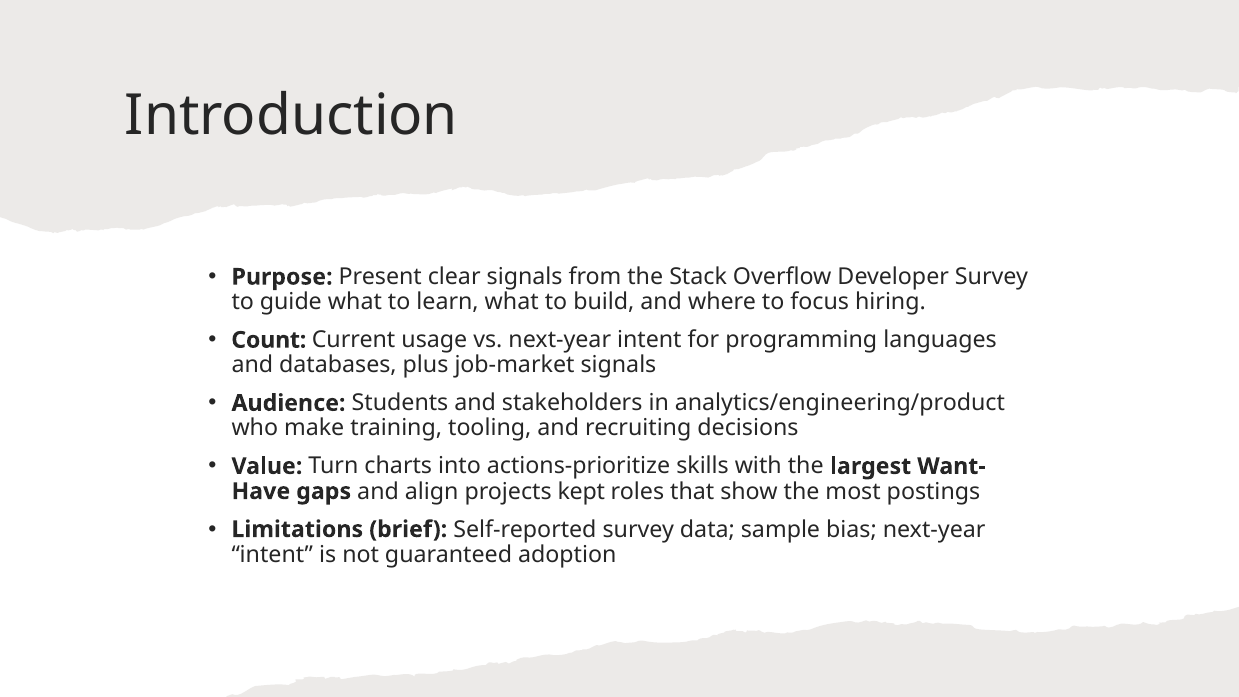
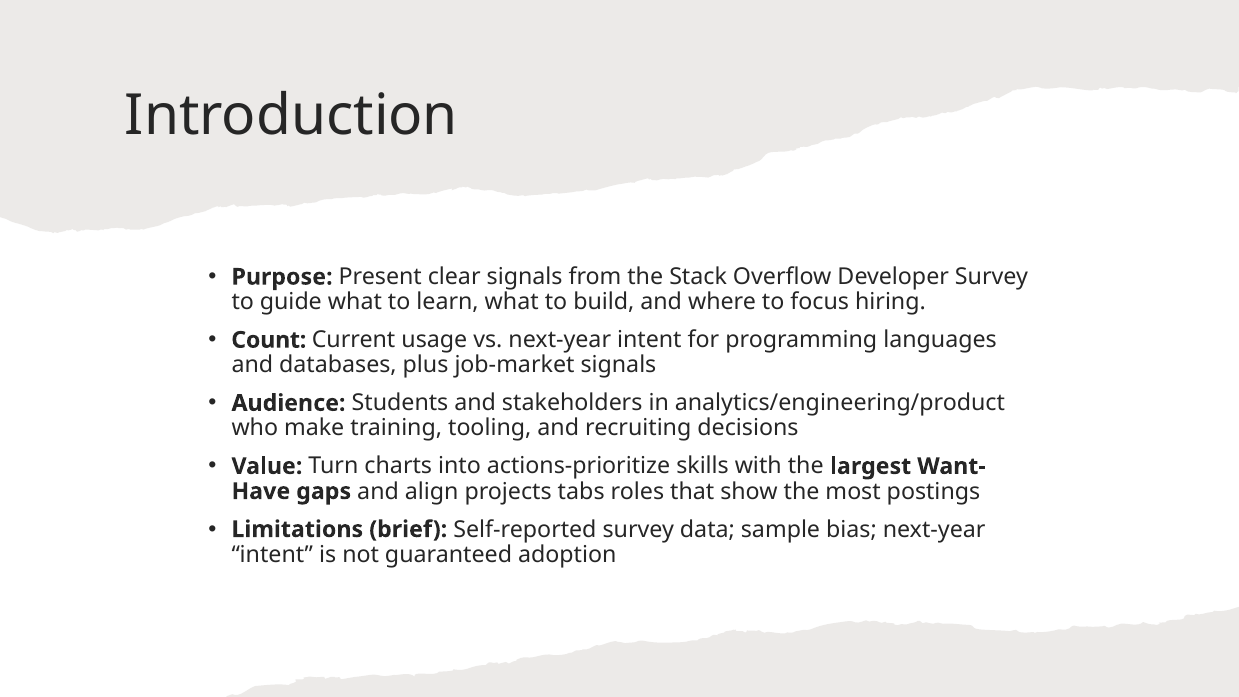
kept: kept -> tabs (581, 491)
